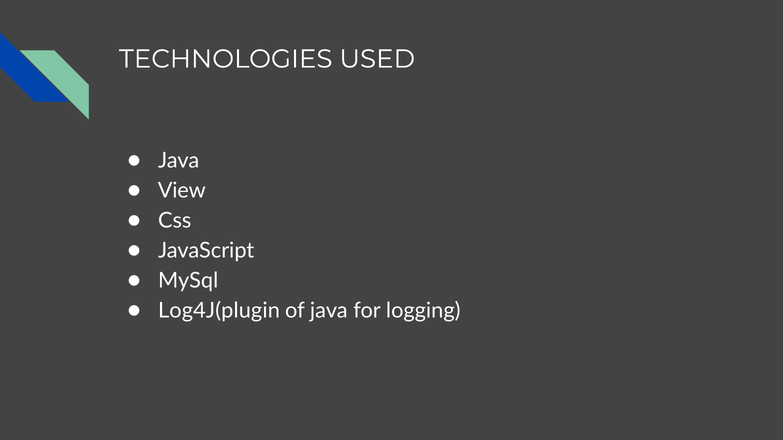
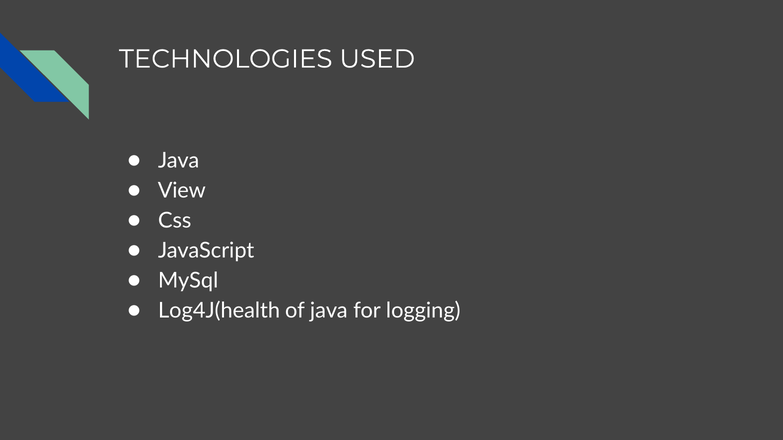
Log4J(plugin: Log4J(plugin -> Log4J(health (219, 311)
